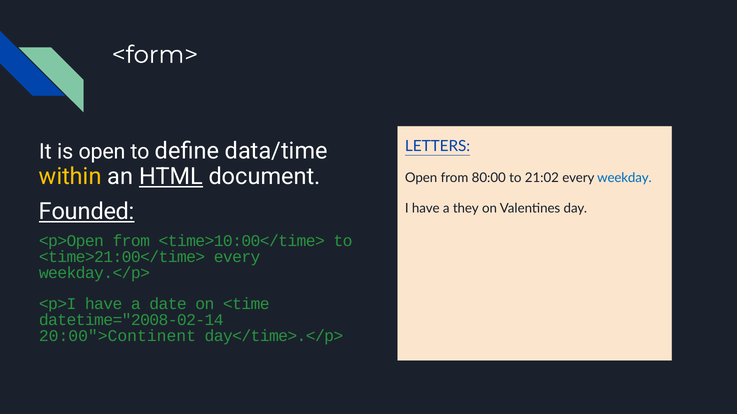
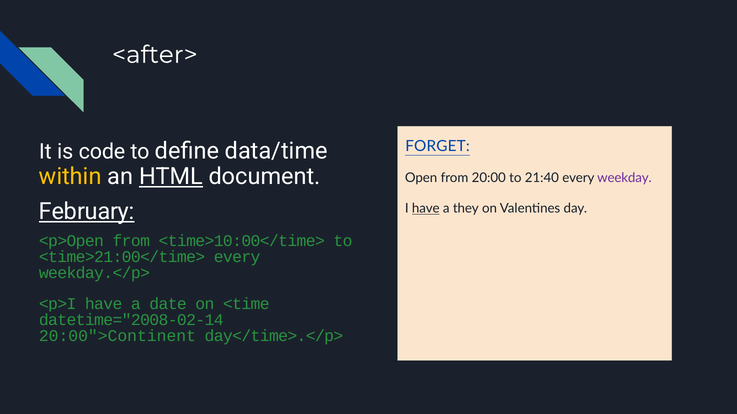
<form>: <form> -> <after> (155, 55)
LETTERS: LETTERS -> FORGET (437, 147)
is open: open -> code (102, 152)
80:00: 80:00 -> 20:00 (489, 178)
21:02: 21:02 -> 21:40 (542, 178)
weekday colour: blue -> purple (624, 178)
Founded: Founded -> February (87, 212)
have underline: none -> present (426, 209)
